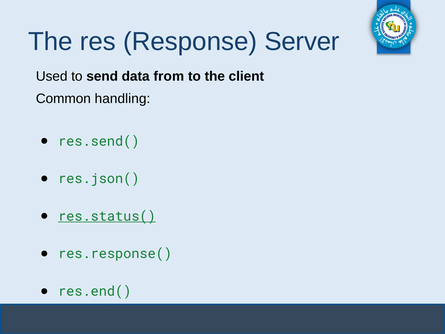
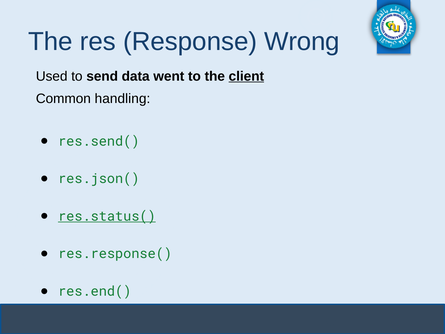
Server: Server -> Wrong (302, 42)
from: from -> went (169, 76)
client underline: none -> present (246, 76)
